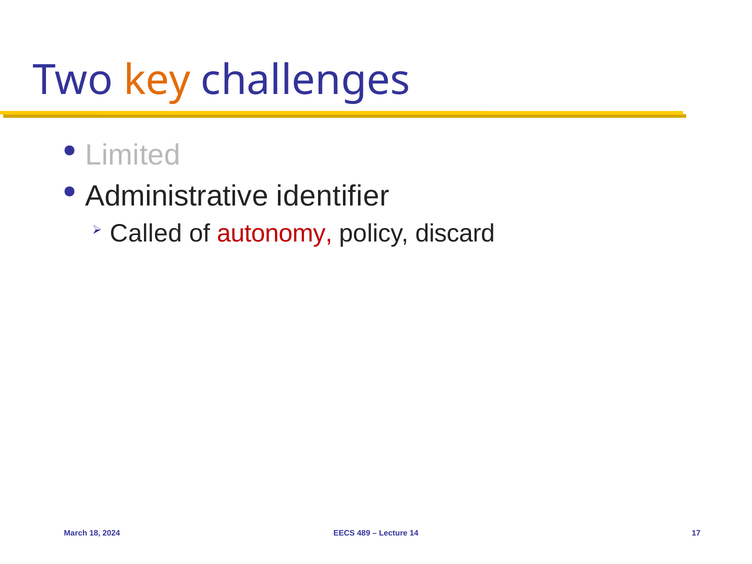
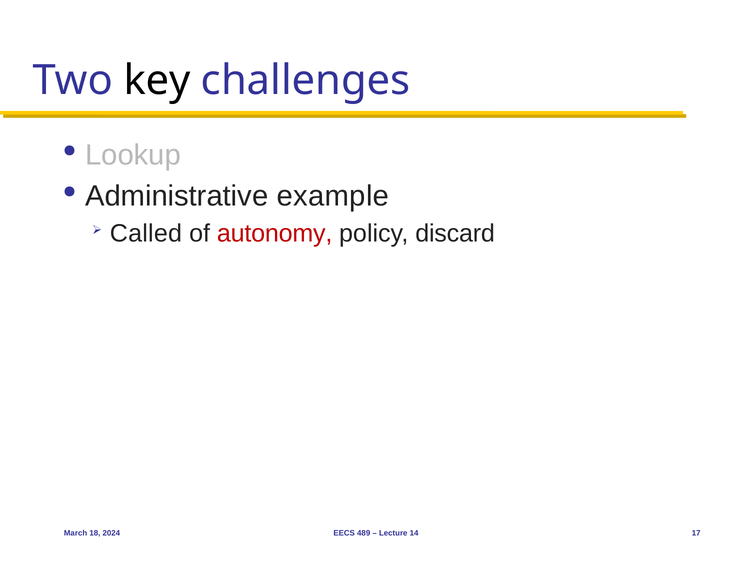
key colour: orange -> black (157, 81)
Limited: Limited -> Lookup (133, 155)
identifier: identifier -> example (333, 196)
